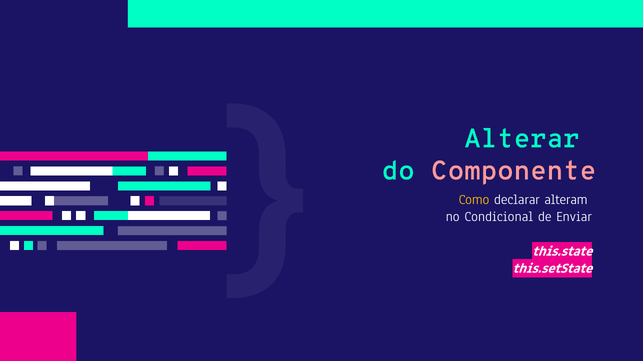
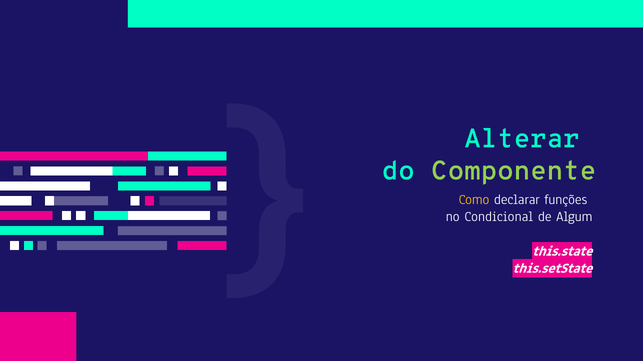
Componente colour: pink -> light green (514, 171)
alteram: alteram -> funções (566, 200)
Enviar: Enviar -> Algum (574, 217)
